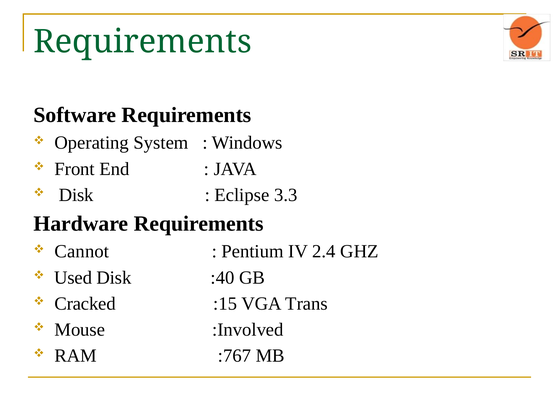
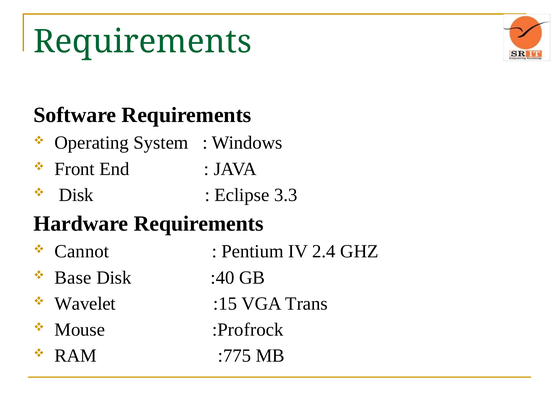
Used: Used -> Base (73, 278)
Cracked: Cracked -> Wavelet (85, 304)
:Involved: :Involved -> :Profrock (248, 330)
:767: :767 -> :775 (234, 356)
